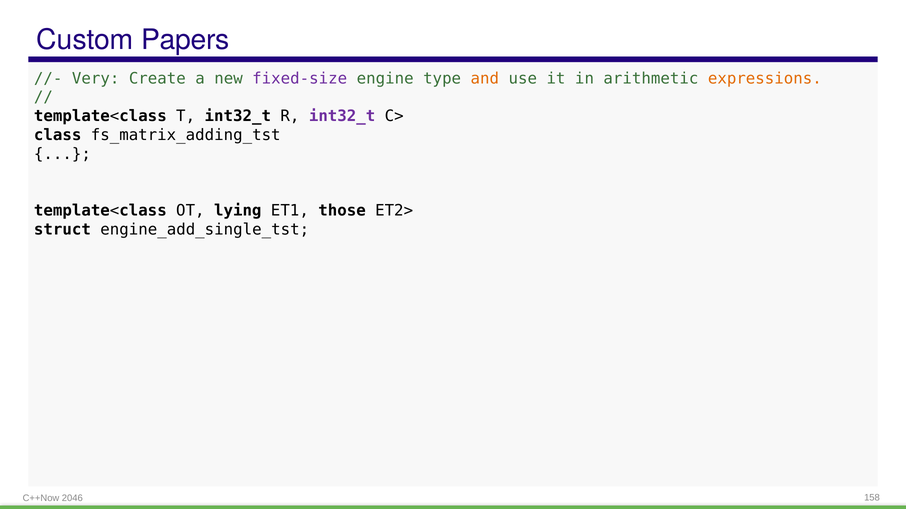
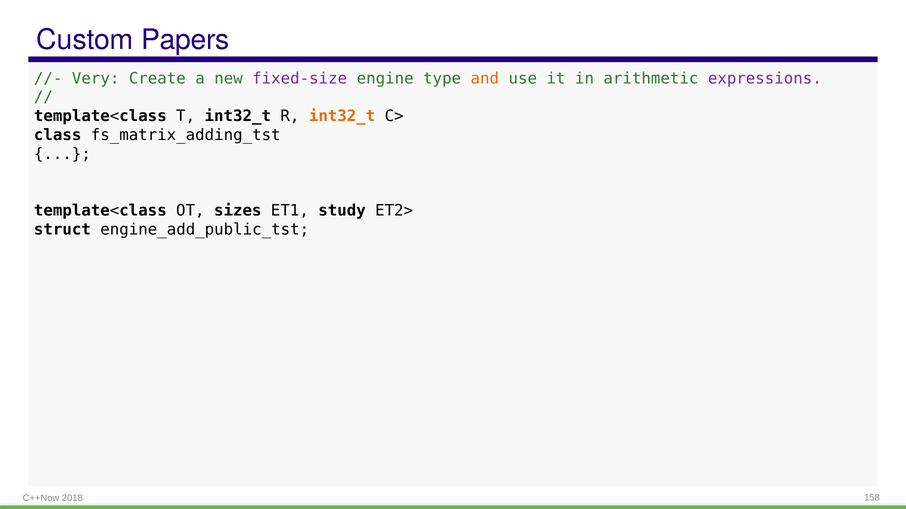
expressions colour: orange -> purple (765, 79)
int32_t colour: purple -> orange (342, 116)
lying: lying -> sizes (238, 211)
those: those -> study (342, 211)
engine_add_single_tst: engine_add_single_tst -> engine_add_public_tst (205, 230)
2046: 2046 -> 2018 (72, 499)
